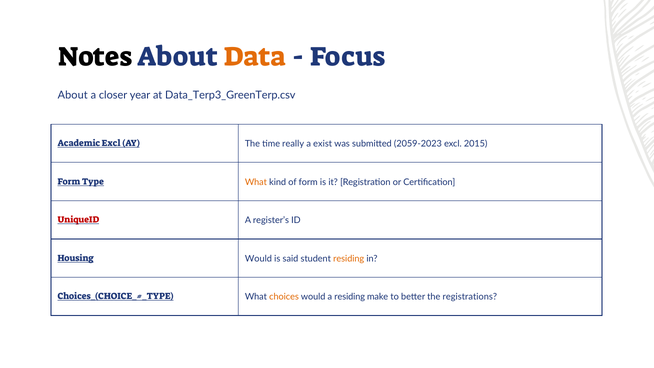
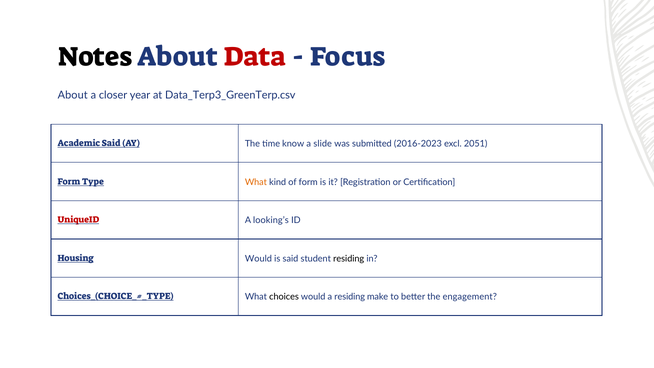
Data colour: orange -> red (255, 57)
Academic Excl: Excl -> Said (111, 143)
really: really -> know (293, 144)
exist: exist -> slide (323, 144)
2059-2023: 2059-2023 -> 2016-2023 (418, 144)
2015: 2015 -> 2051 (476, 144)
register’s: register’s -> looking’s (271, 220)
residing colour: orange -> black (349, 258)
choices colour: orange -> black (284, 297)
registrations: registrations -> engagement (470, 297)
